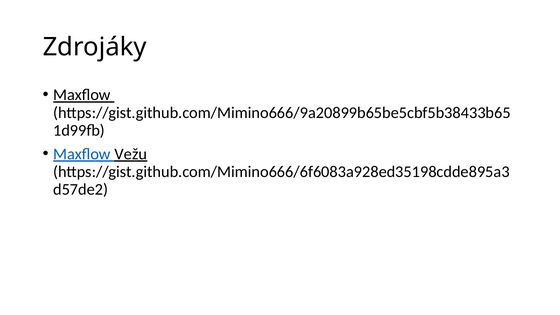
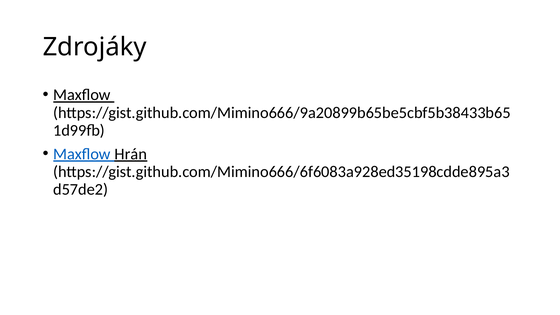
Vežu: Vežu -> Hrán (131, 154)
